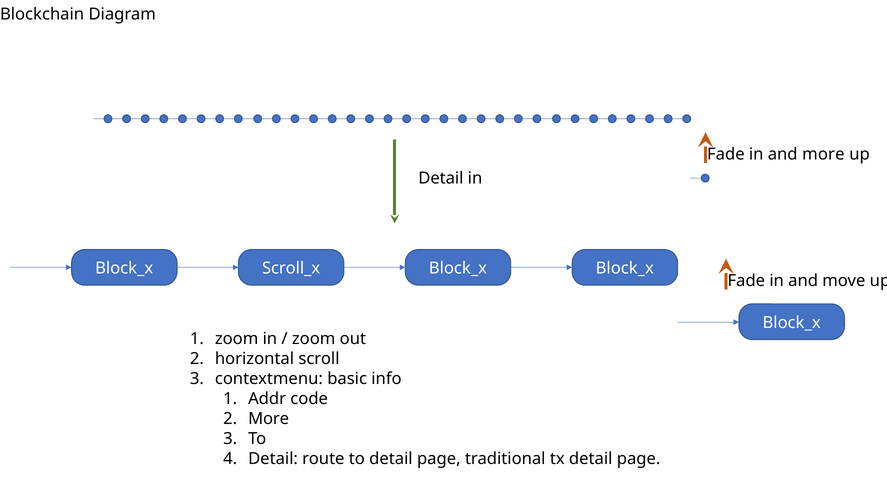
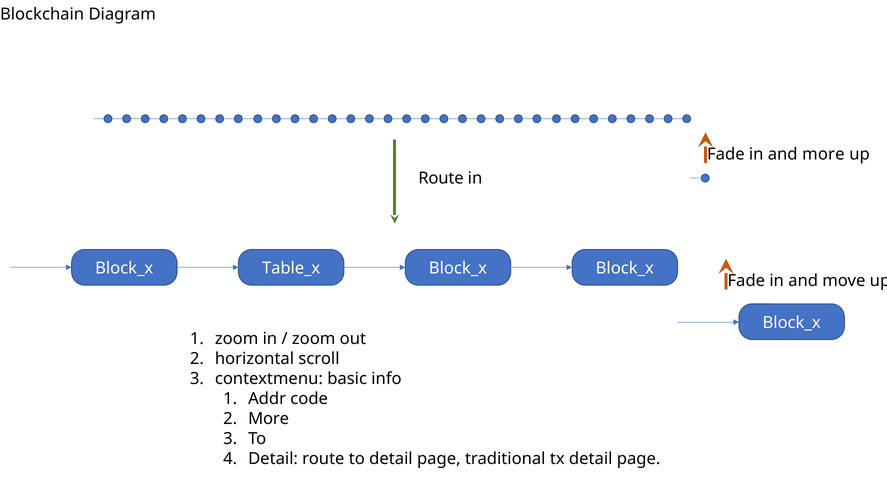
Detail: Detail -> Route (441, 178)
Scroll_x: Scroll_x -> Table_x (291, 268)
